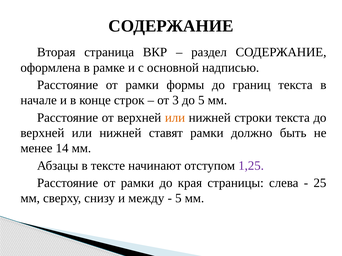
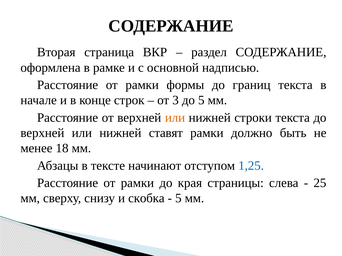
14: 14 -> 18 (62, 149)
1,25 colour: purple -> blue (251, 166)
между: между -> скобка (146, 199)
